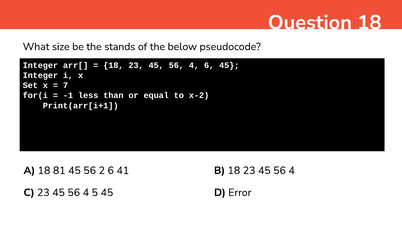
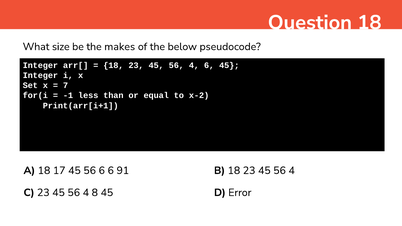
stands: stands -> makes (120, 47)
81: 81 -> 17 (59, 171)
56 2: 2 -> 6 (102, 171)
41: 41 -> 91 (123, 171)
5: 5 -> 8 (95, 193)
